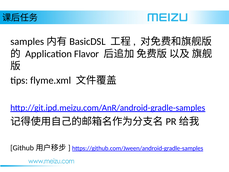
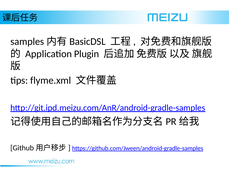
Flavor: Flavor -> Plugin (87, 54)
